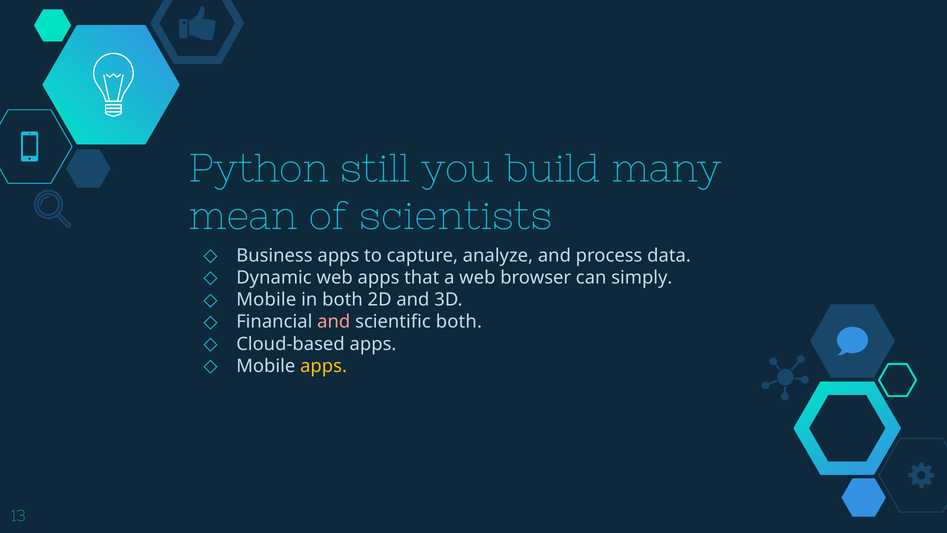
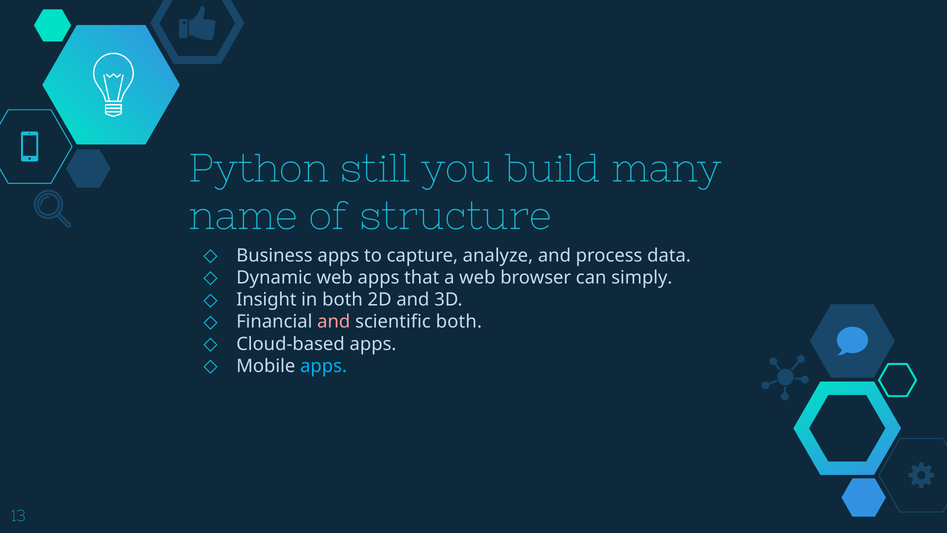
mean: mean -> name (243, 216)
scientists: scientists -> structure (456, 216)
Mobile: Mobile -> Insight (266, 300)
apps colour: yellow -> light blue (324, 366)
